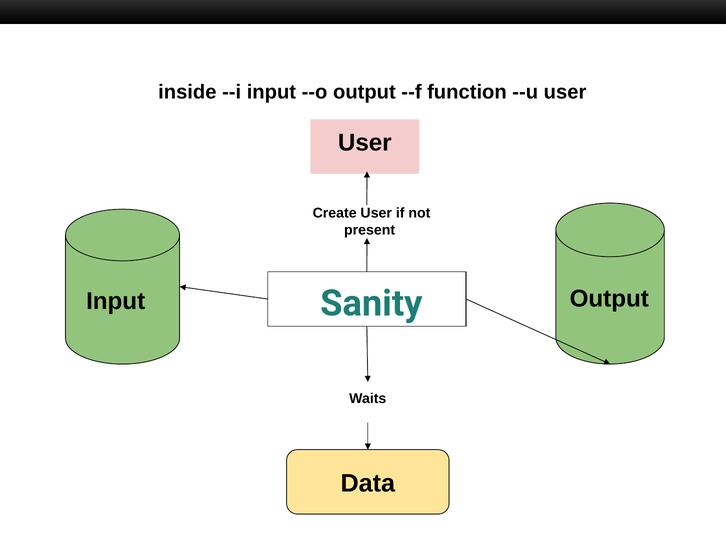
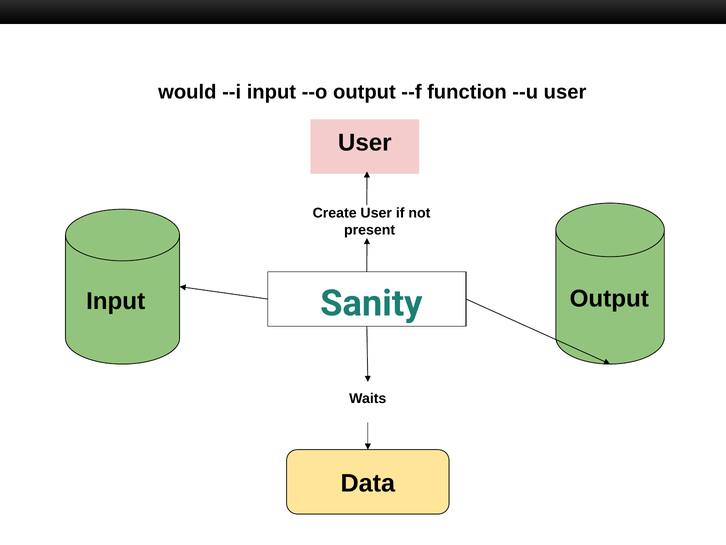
inside: inside -> would (187, 92)
